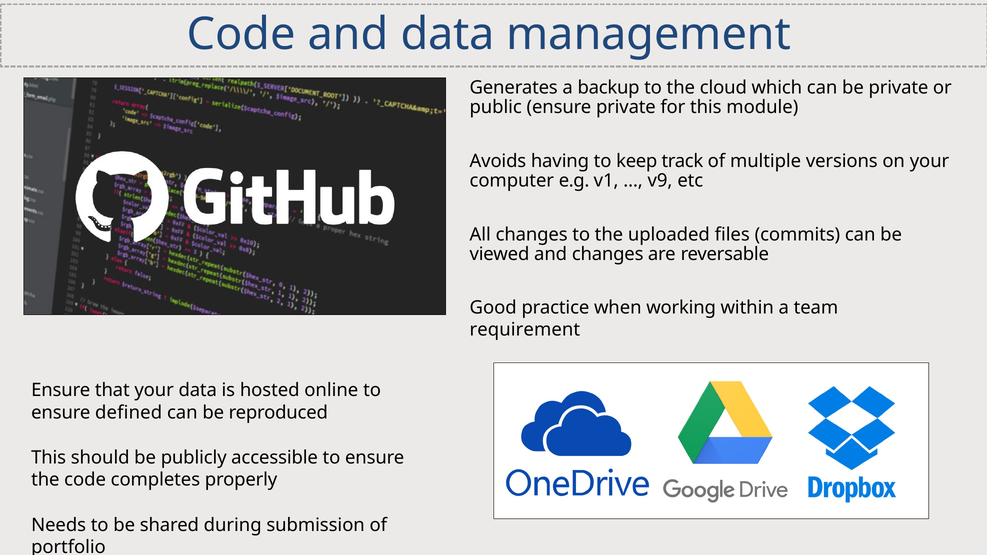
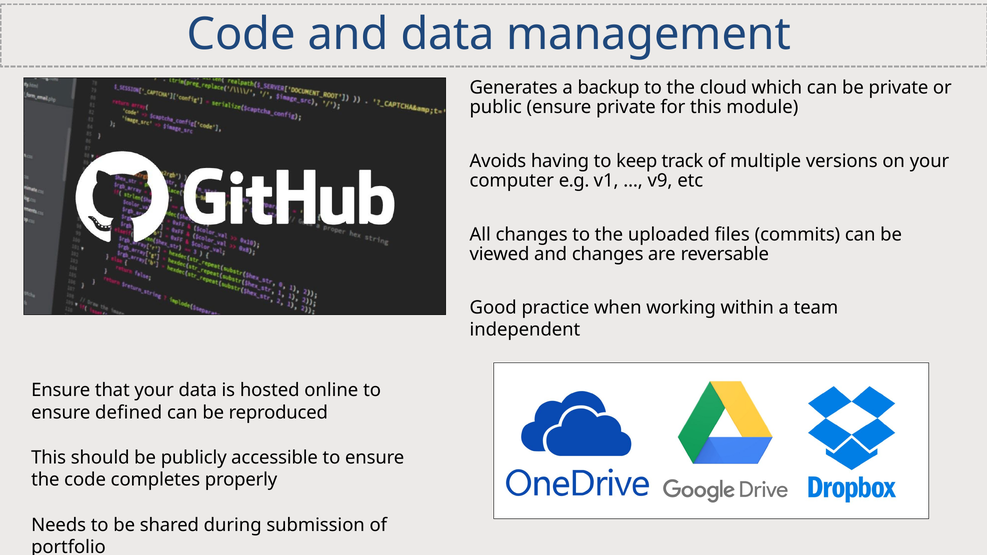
requirement: requirement -> independent (525, 330)
